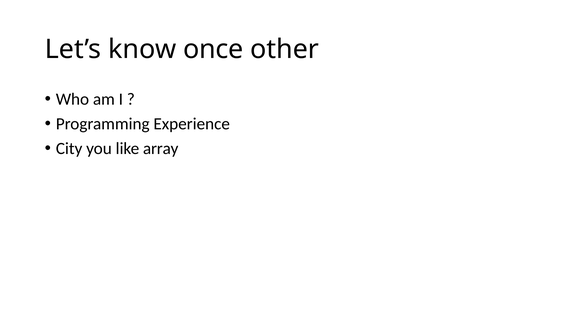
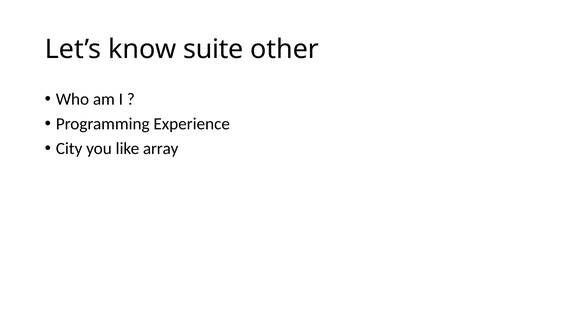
once: once -> suite (213, 49)
